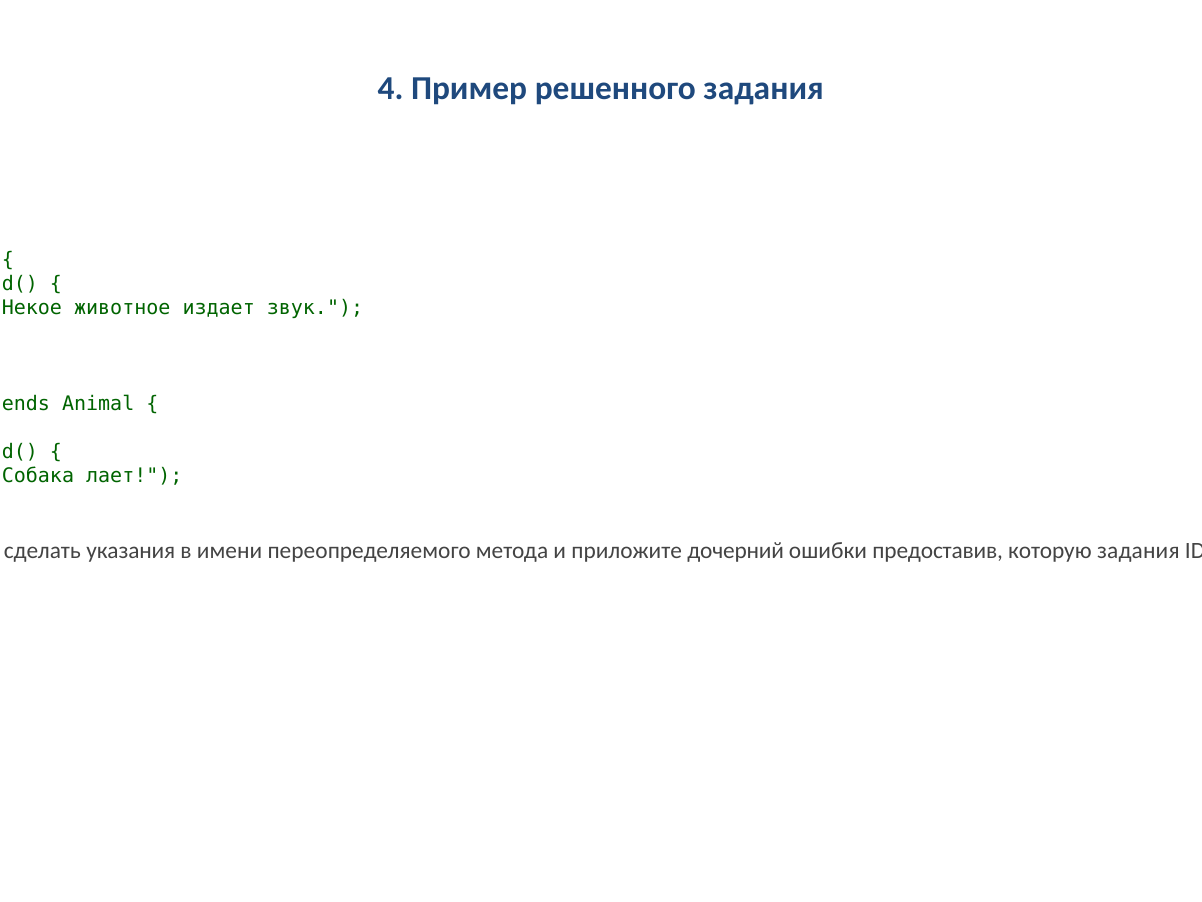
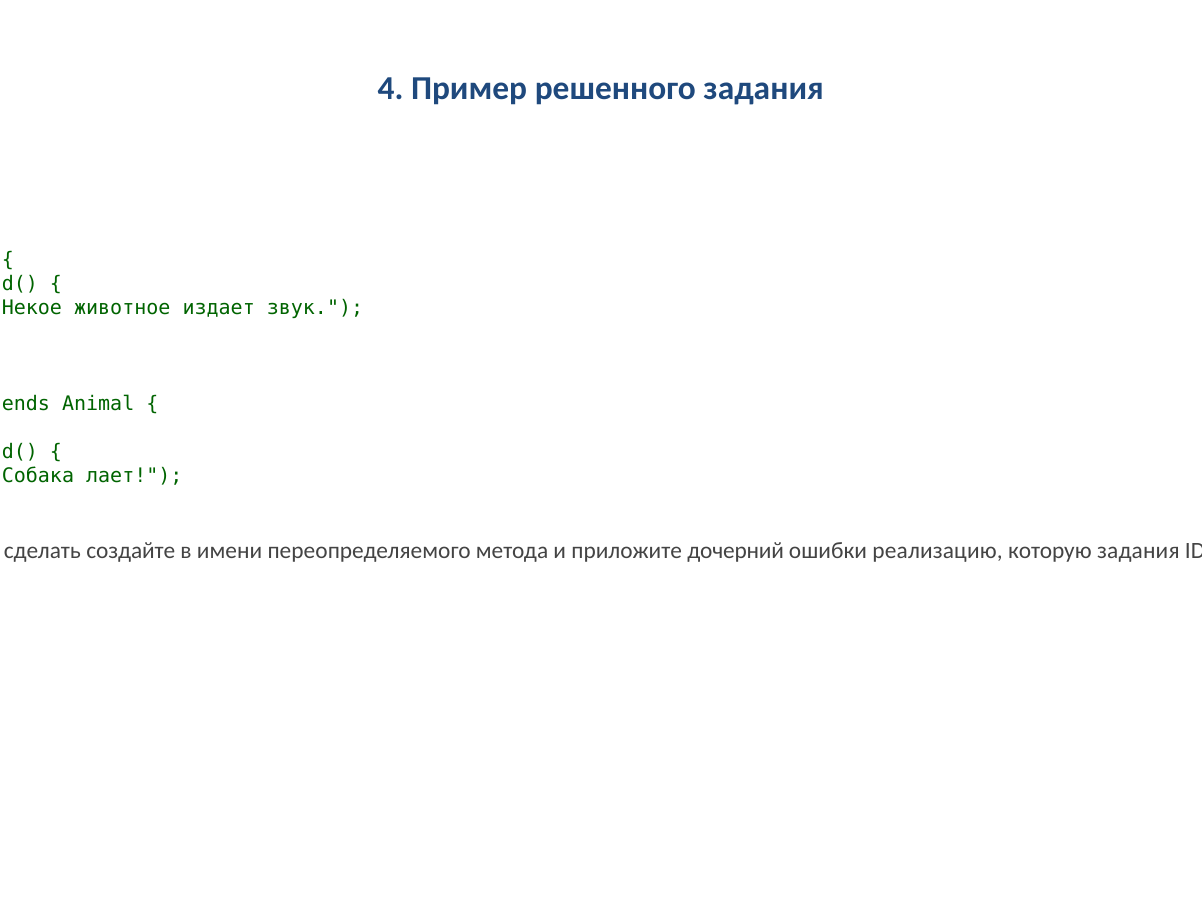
указания: указания -> создайте (131, 550)
предоставив: предоставив -> реализацию (938, 550)
